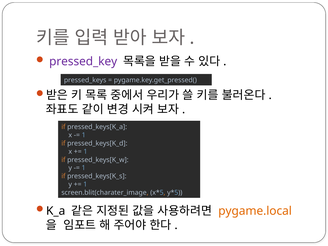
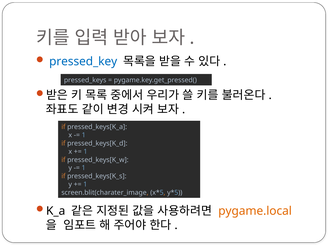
pressed_key colour: purple -> blue (83, 62)
